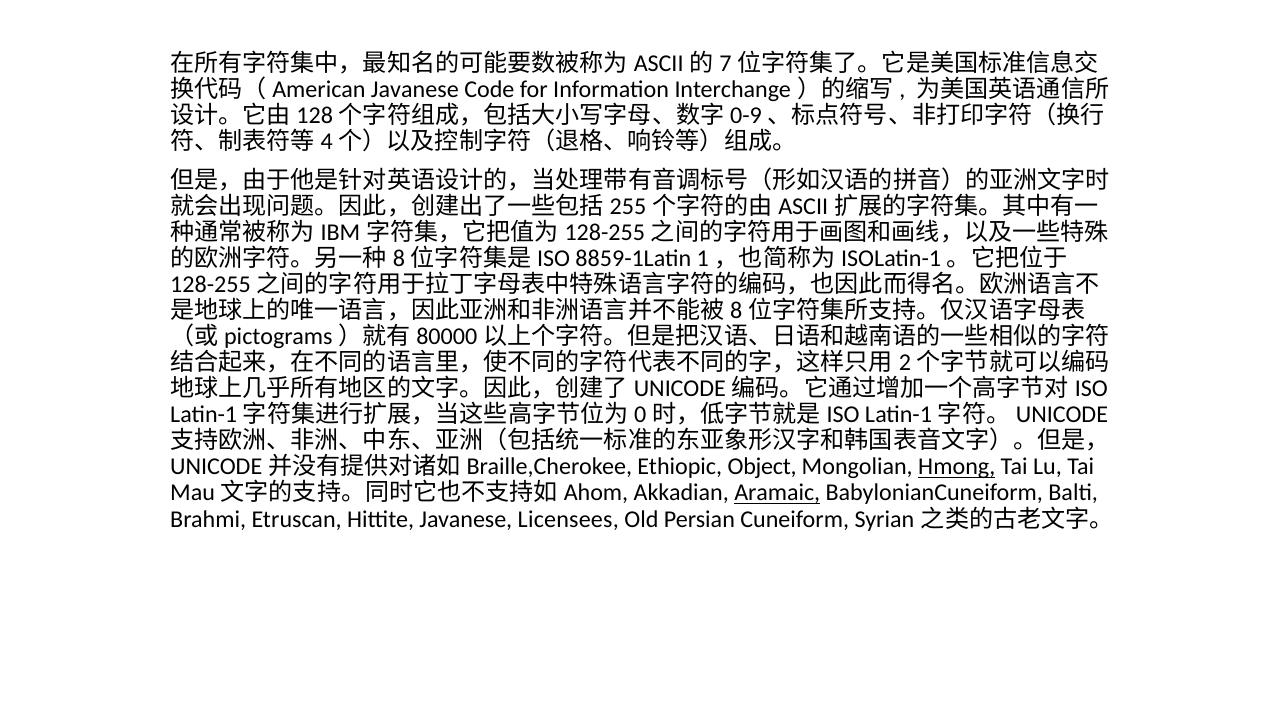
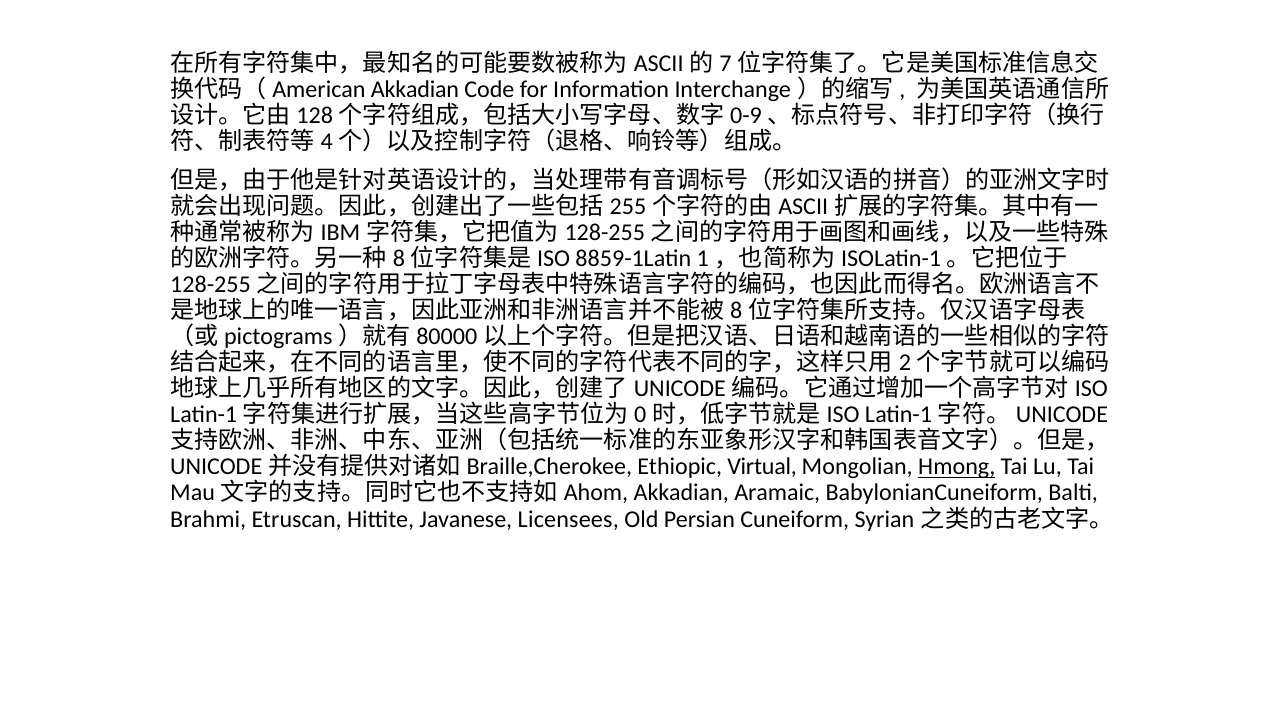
Javanese: Javanese -> Akkadian (415, 89)
Object: Object -> Virtual (762, 467)
Aramaic underline: present -> none (777, 493)
